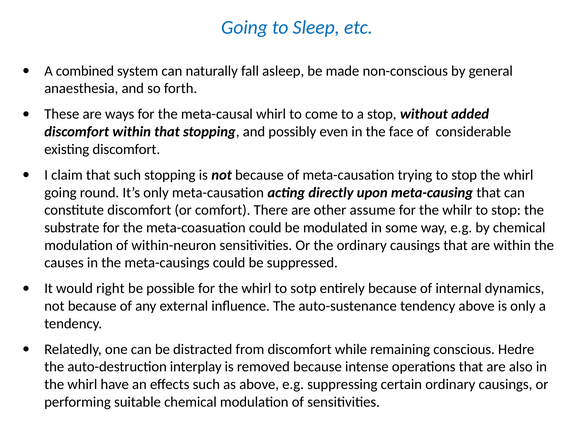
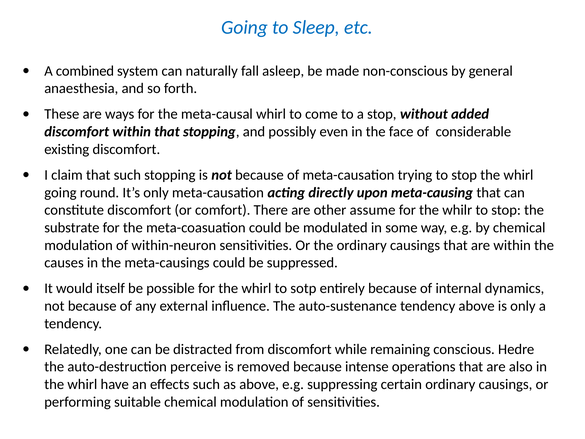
right: right -> itself (110, 288)
interplay: interplay -> perceive (196, 367)
